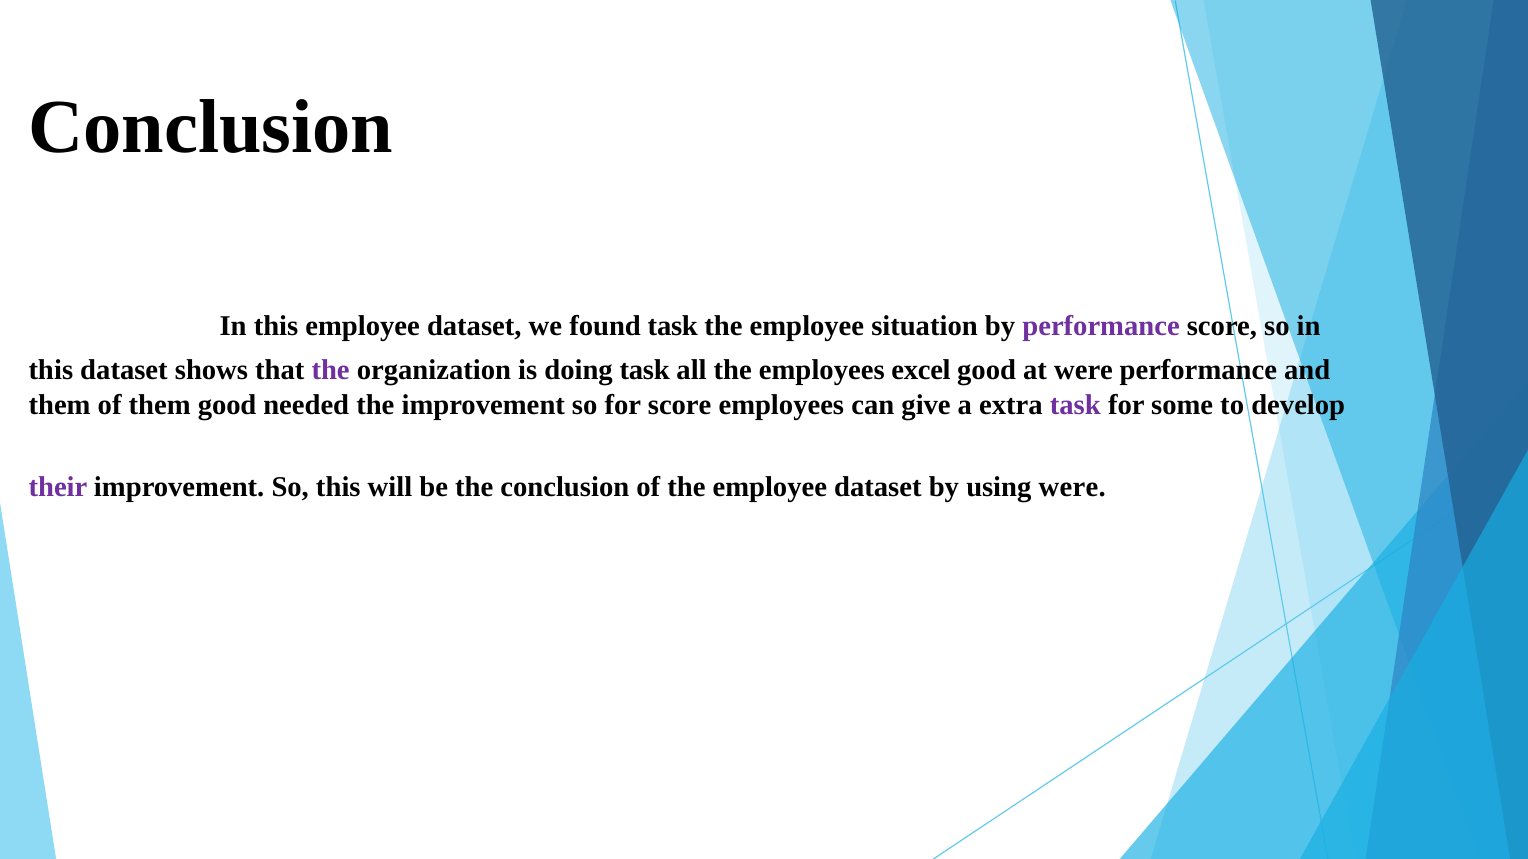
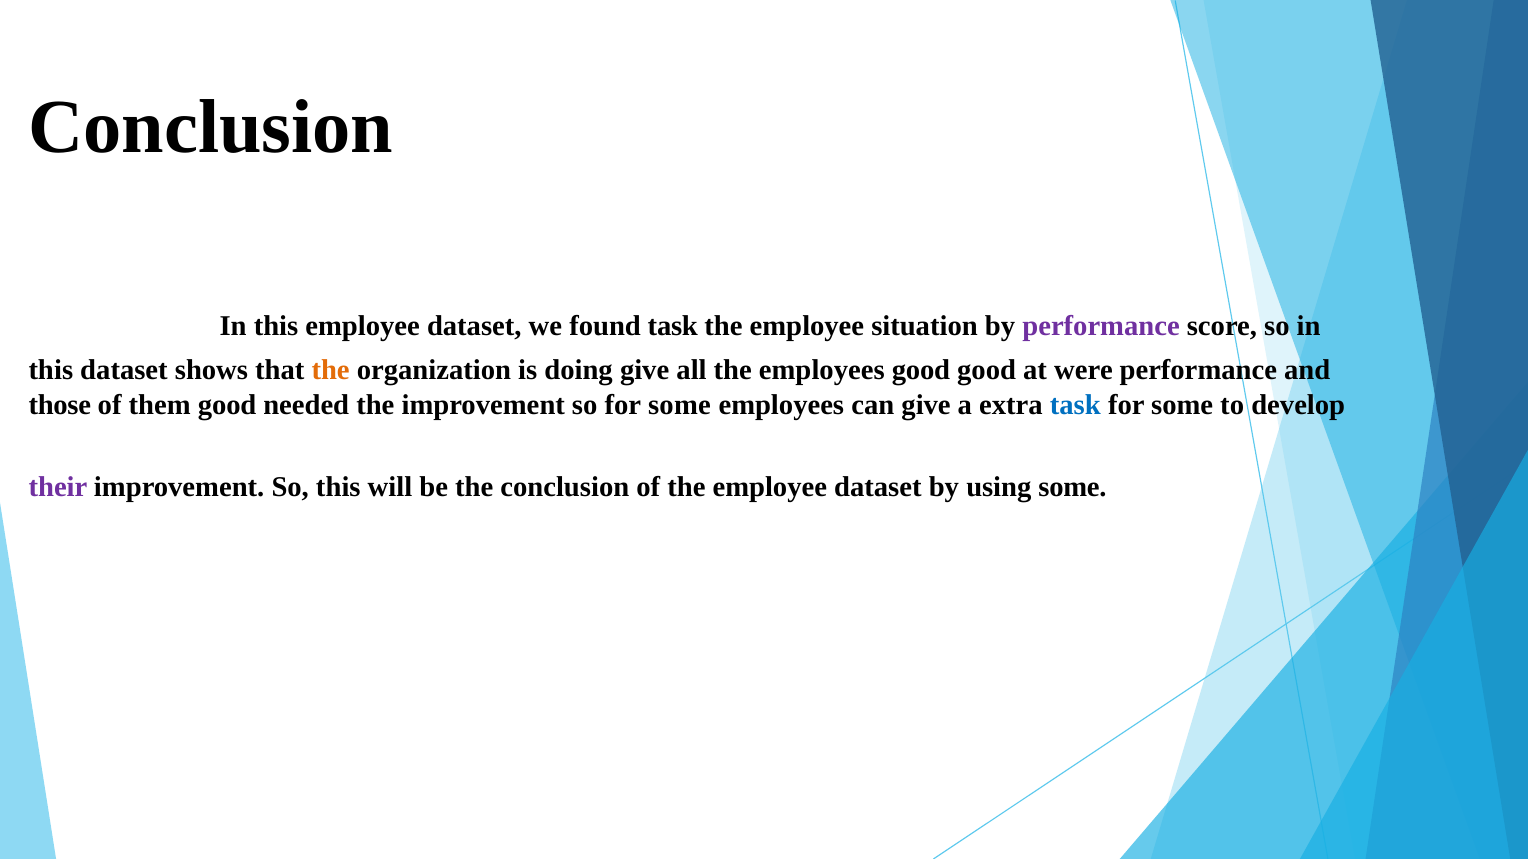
the colour: purple -> orange (331, 371)
doing task: task -> give (645, 371)
employees excel: excel -> good (921, 371)
them: them -> those (60, 405)
so for score: score -> some (679, 405)
task colour: purple -> blue (1075, 405)
using were: were -> some (1072, 487)
